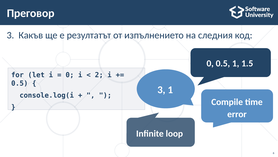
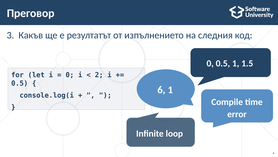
3: 3 -> 6 (161, 89)
